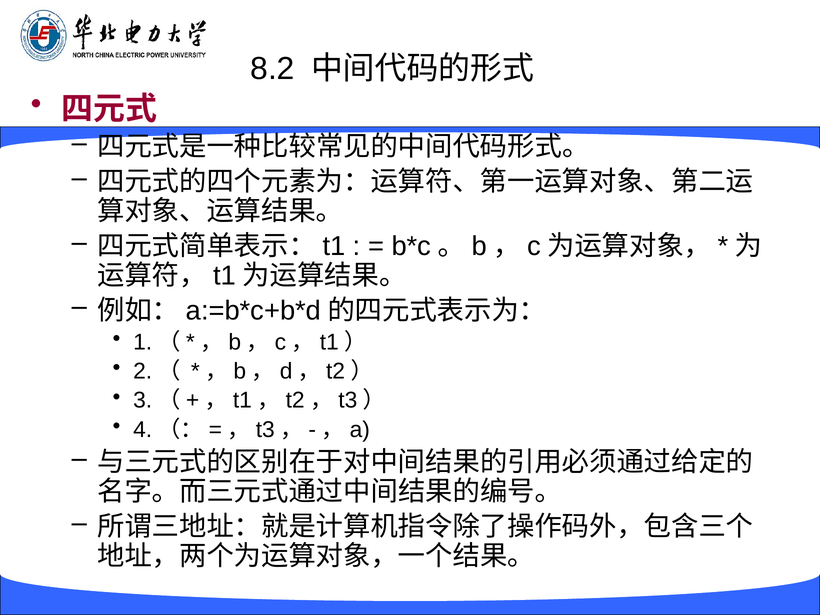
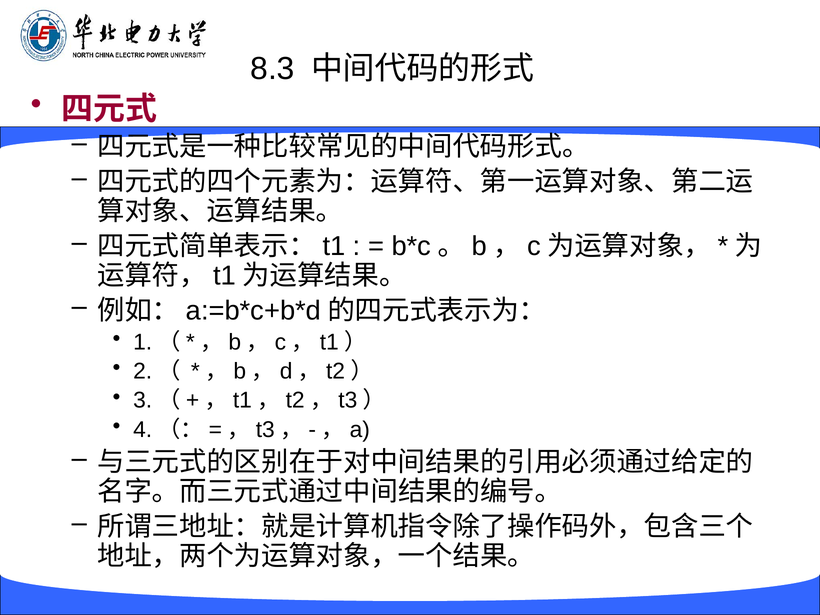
8.2: 8.2 -> 8.3 (272, 69)
